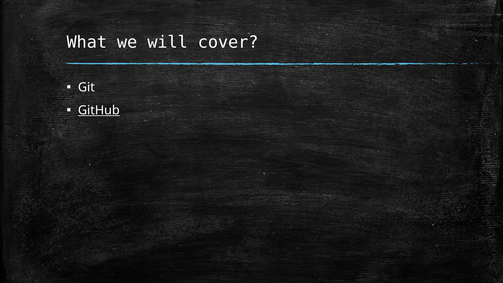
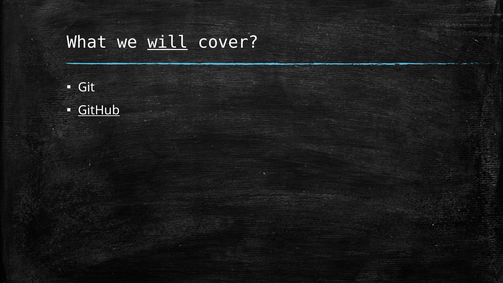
will underline: none -> present (168, 42)
